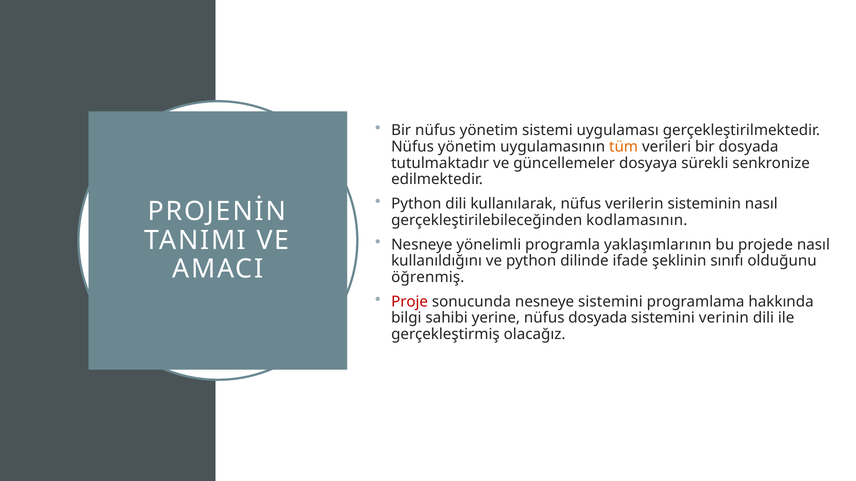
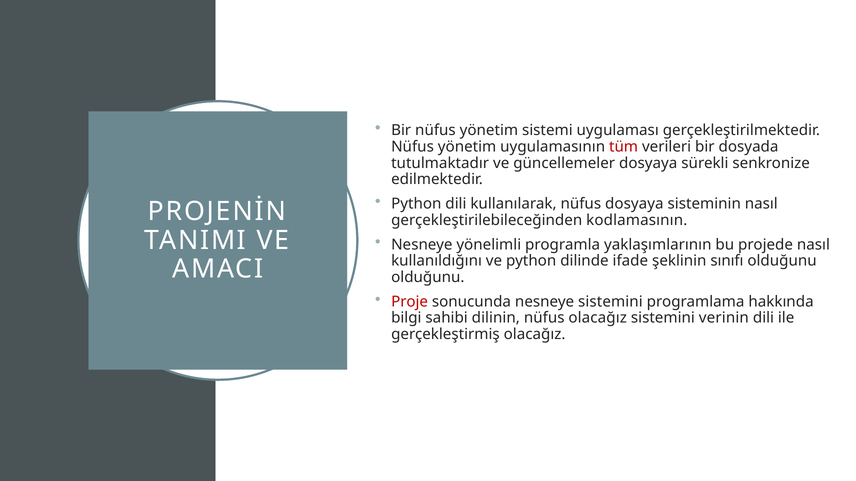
tüm colour: orange -> red (624, 147)
nüfus verilerin: verilerin -> dosyaya (634, 204)
öğrenmiş: öğrenmiş -> olduğunu (428, 278)
yerine: yerine -> dilinin (496, 318)
nüfus dosyada: dosyada -> olacağız (598, 318)
